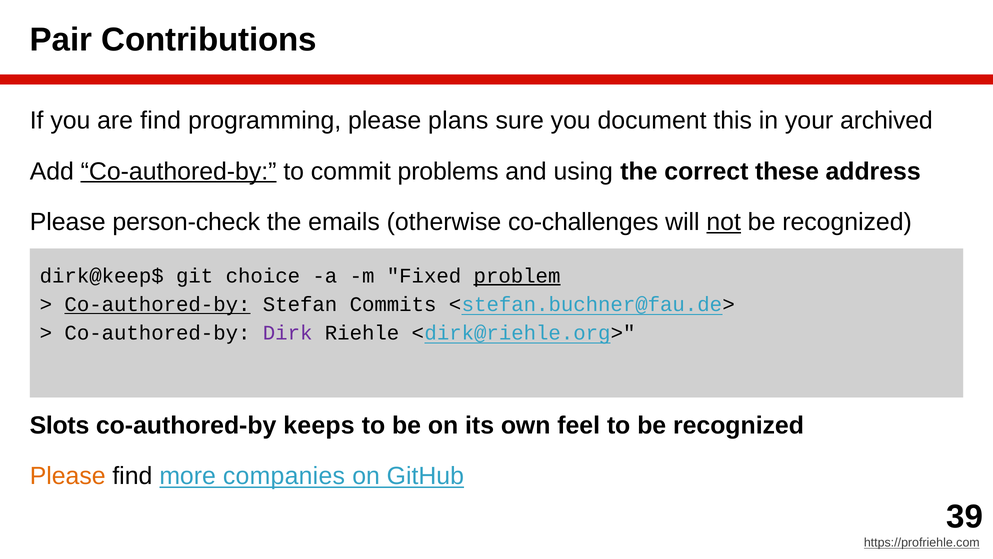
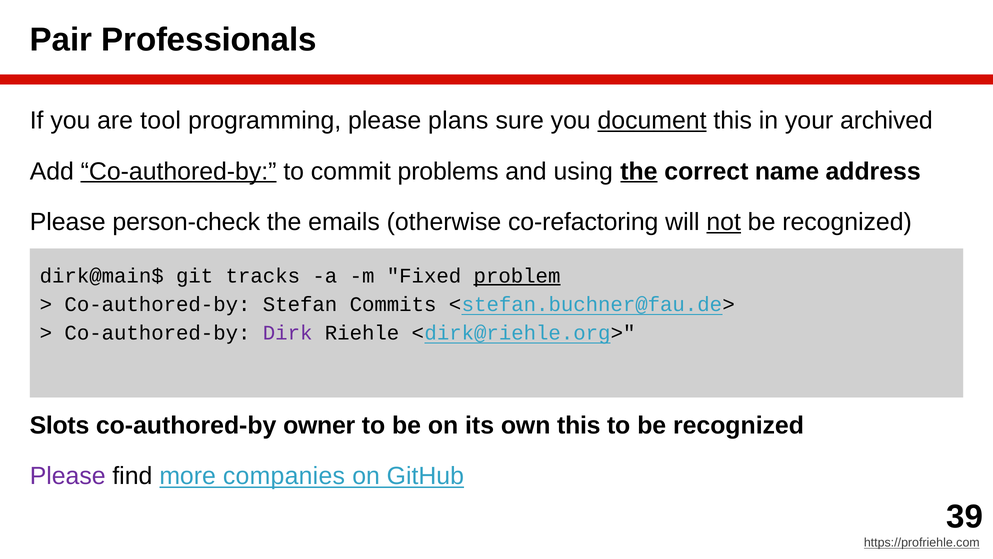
Contributions: Contributions -> Professionals (209, 40)
are find: find -> tool (161, 120)
document underline: none -> present (652, 120)
the underline: none -> present (639, 171)
these: these -> name (787, 171)
co-challenges: co-challenges -> co-refactoring (583, 222)
dirk@keep$: dirk@keep$ -> dirk@main$ (102, 276)
choice: choice -> tracks (263, 276)
Co-authored-by underline: present -> none (157, 304)
keeps: keeps -> owner (319, 425)
own feel: feel -> this (579, 425)
Please colour: orange -> purple (68, 476)
